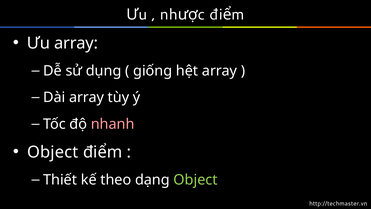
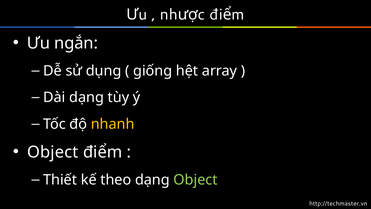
Ưu array: array -> ngắn (76, 43)
Dài array: array -> dạng (87, 97)
nhanh colour: pink -> yellow (113, 124)
